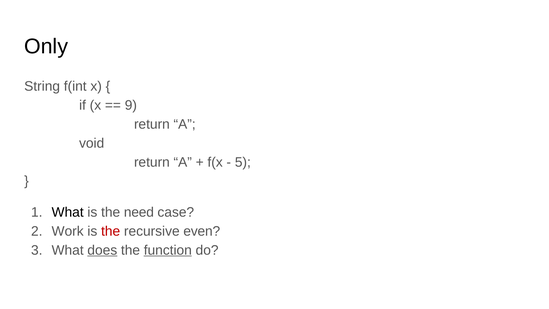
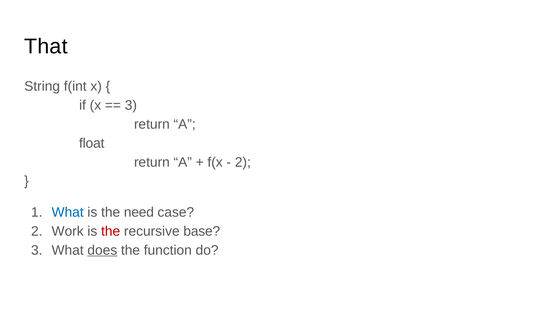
Only: Only -> That (46, 47)
9: 9 -> 3 (131, 105)
void: void -> float (92, 143)
5: 5 -> 2 (243, 162)
What colour: black -> blue (68, 212)
even: even -> base (202, 231)
function underline: present -> none (168, 250)
